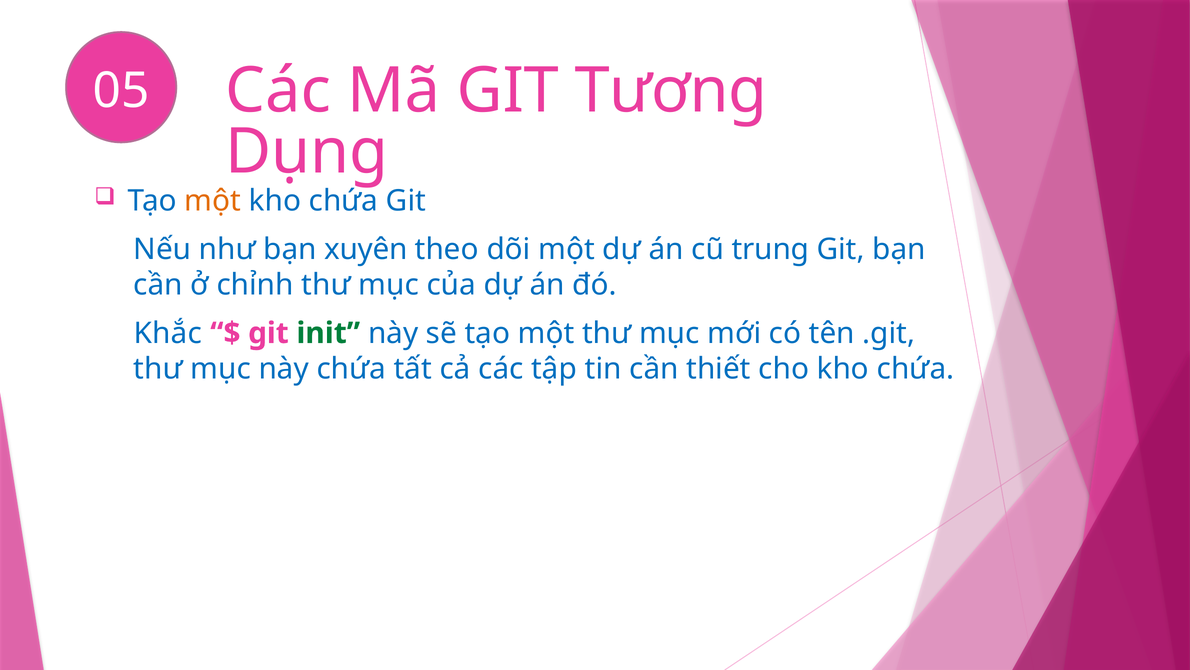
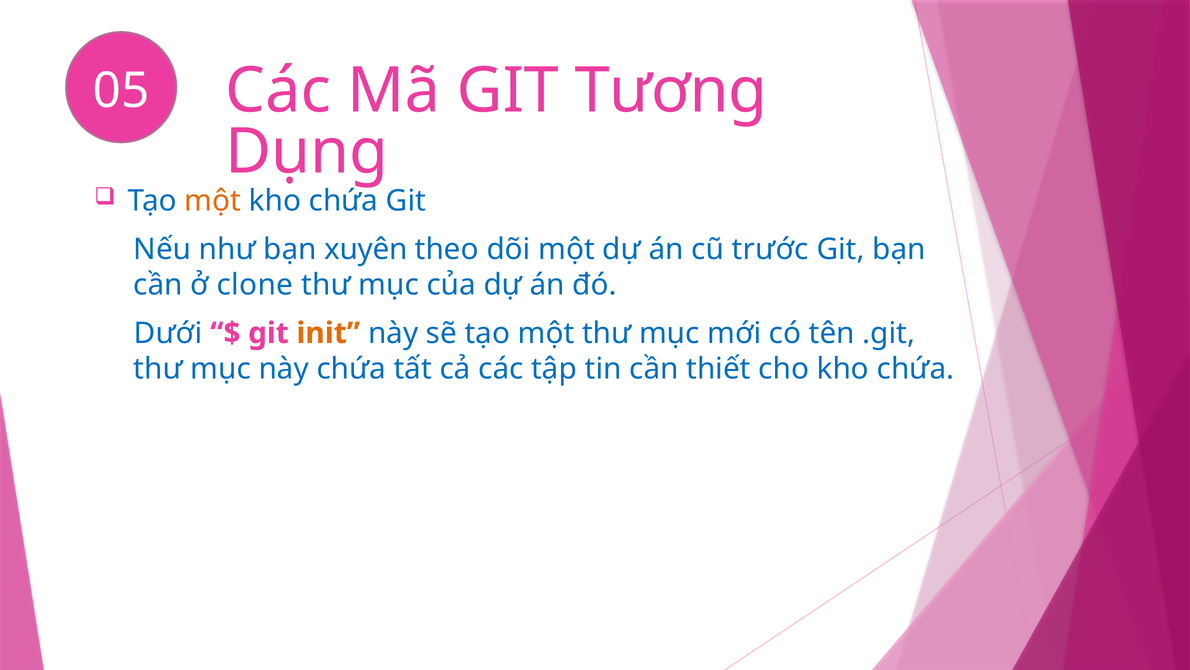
trung: trung -> trước (770, 249)
chỉnh: chỉnh -> clone (255, 285)
Khắc: Khắc -> Dưới (168, 333)
init colour: green -> orange (328, 333)
